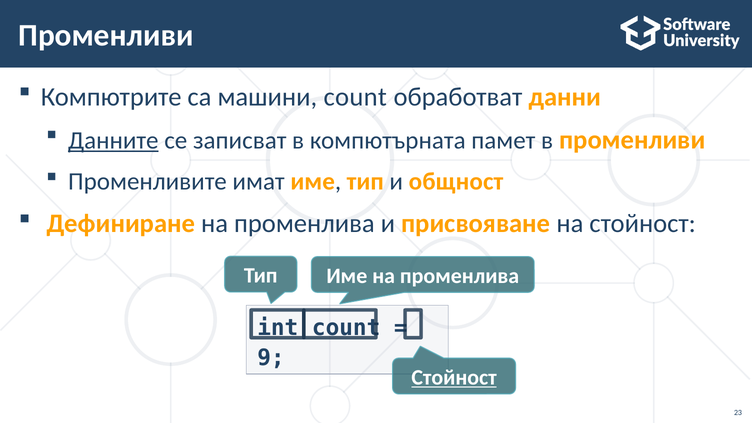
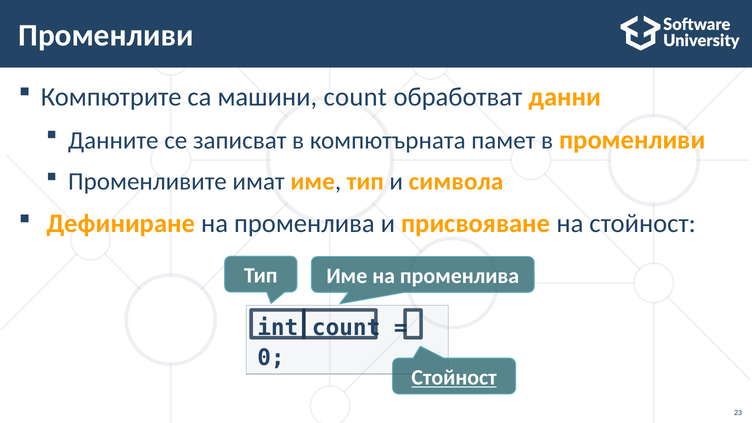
Данните underline: present -> none (113, 140)
общност: общност -> символа (456, 182)
9: 9 -> 0 (271, 358)
